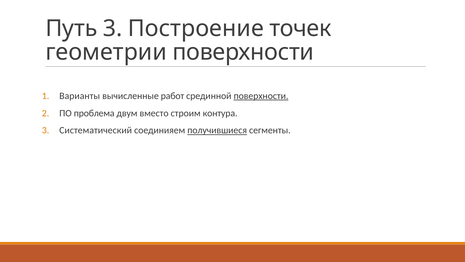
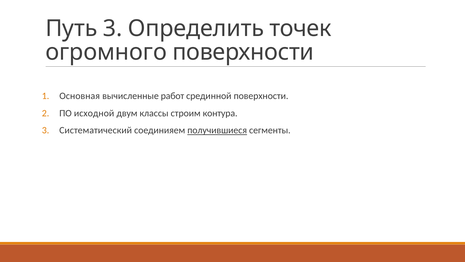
Построение: Построение -> Определить (196, 28)
геометрии: геометрии -> огромного (106, 52)
Варианты: Варианты -> Основная (80, 96)
поверхности underline: present -> none (261, 96)
проблема: проблема -> исходной (94, 113)
вместо: вместо -> классы (154, 113)
